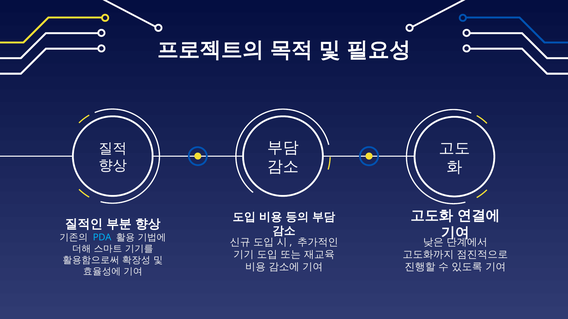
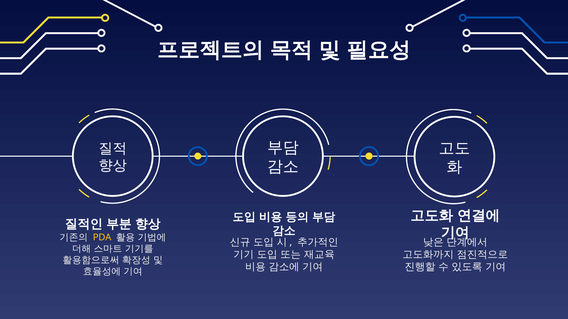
PDA colour: light blue -> yellow (102, 238)
